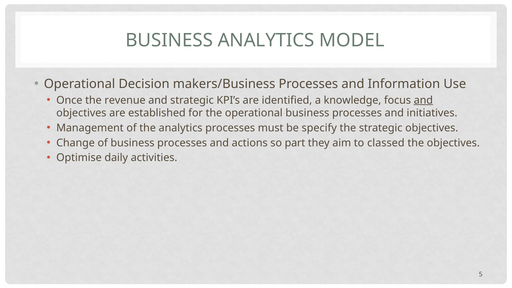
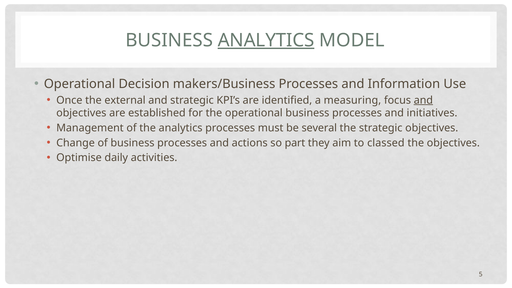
ANALYTICS underline: none -> present (266, 40)
revenue: revenue -> external (125, 100)
knowledge: knowledge -> measuring (352, 100)
specify: specify -> several (319, 128)
